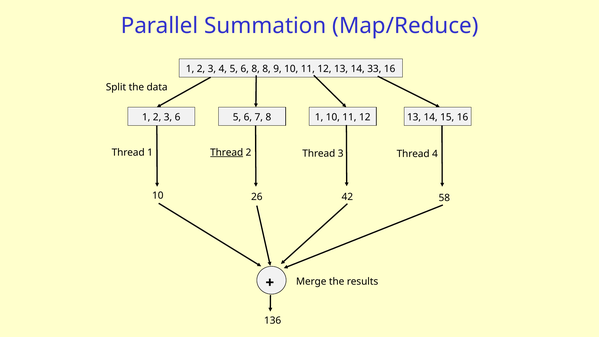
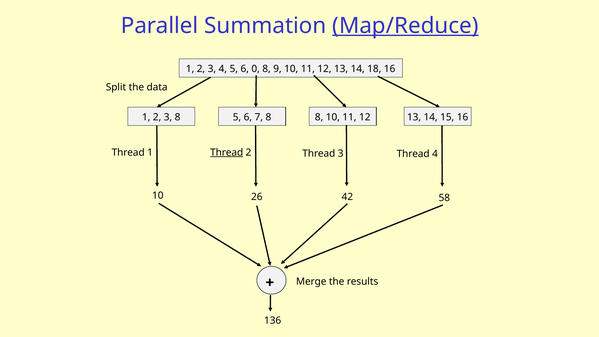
Map/Reduce underline: none -> present (405, 26)
6 8: 8 -> 0 (256, 69)
33: 33 -> 18 (374, 69)
3 6: 6 -> 8 (178, 117)
8 1: 1 -> 8 (319, 117)
